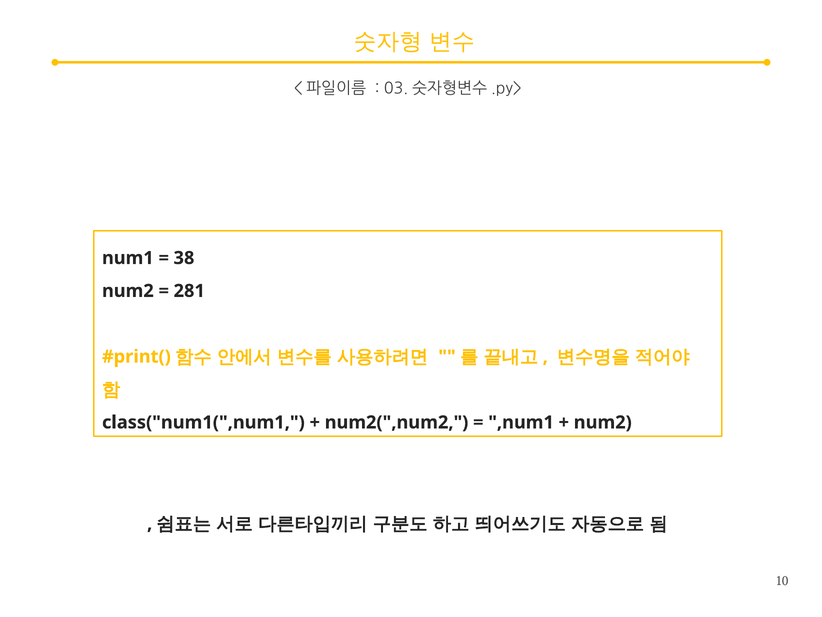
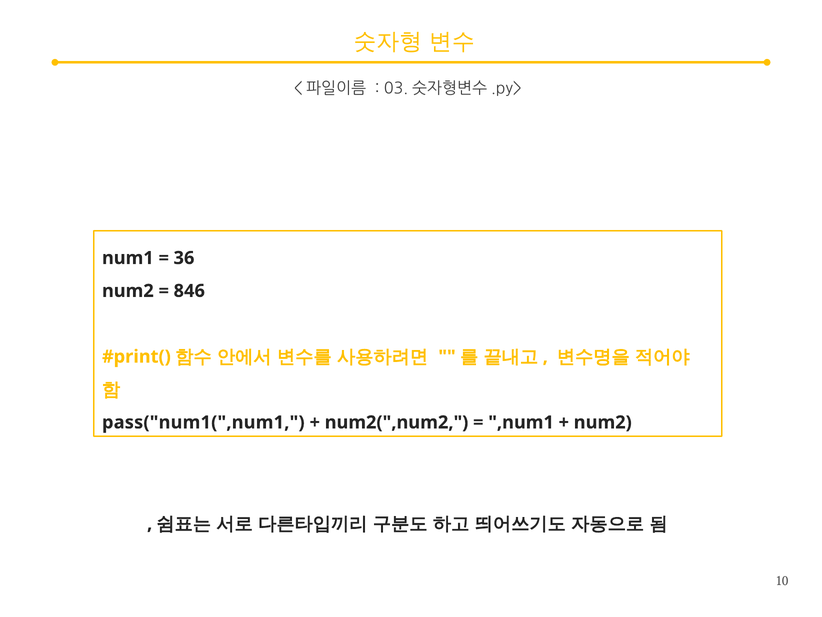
38: 38 -> 36 (184, 258)
281: 281 -> 846 (189, 291)
class("num1(",num1: class("num1(",num1 -> pass("num1(",num1 (203, 422)
